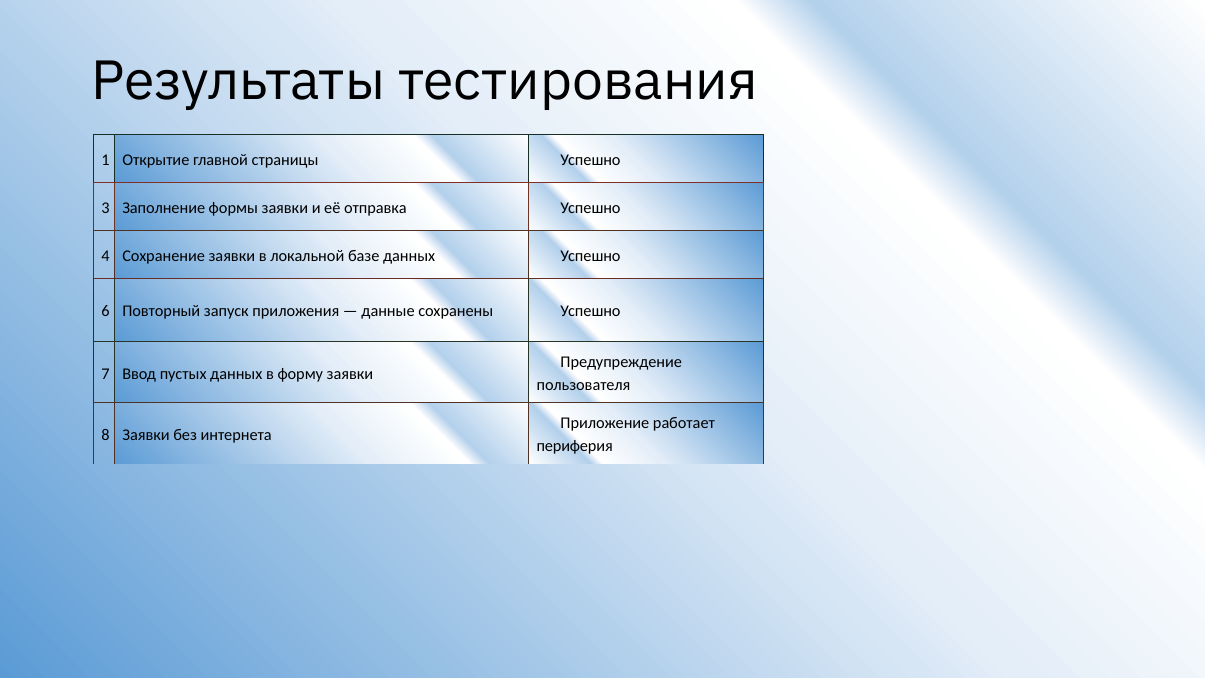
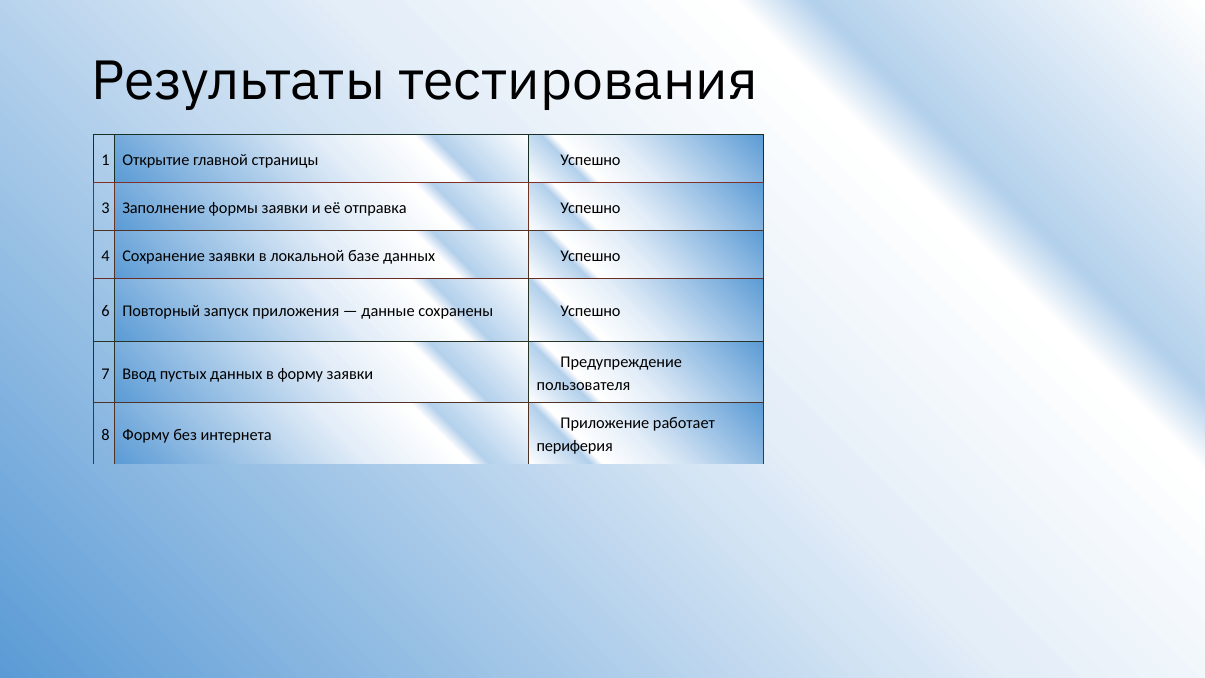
Заявки: Заявки -> Форму (146, 435)
